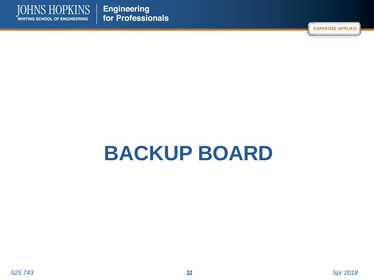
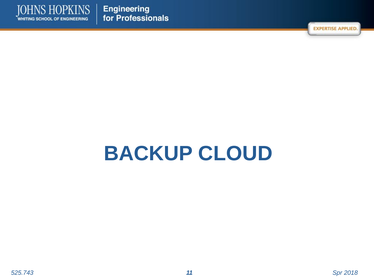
BOARD: BOARD -> CLOUD (235, 154)
